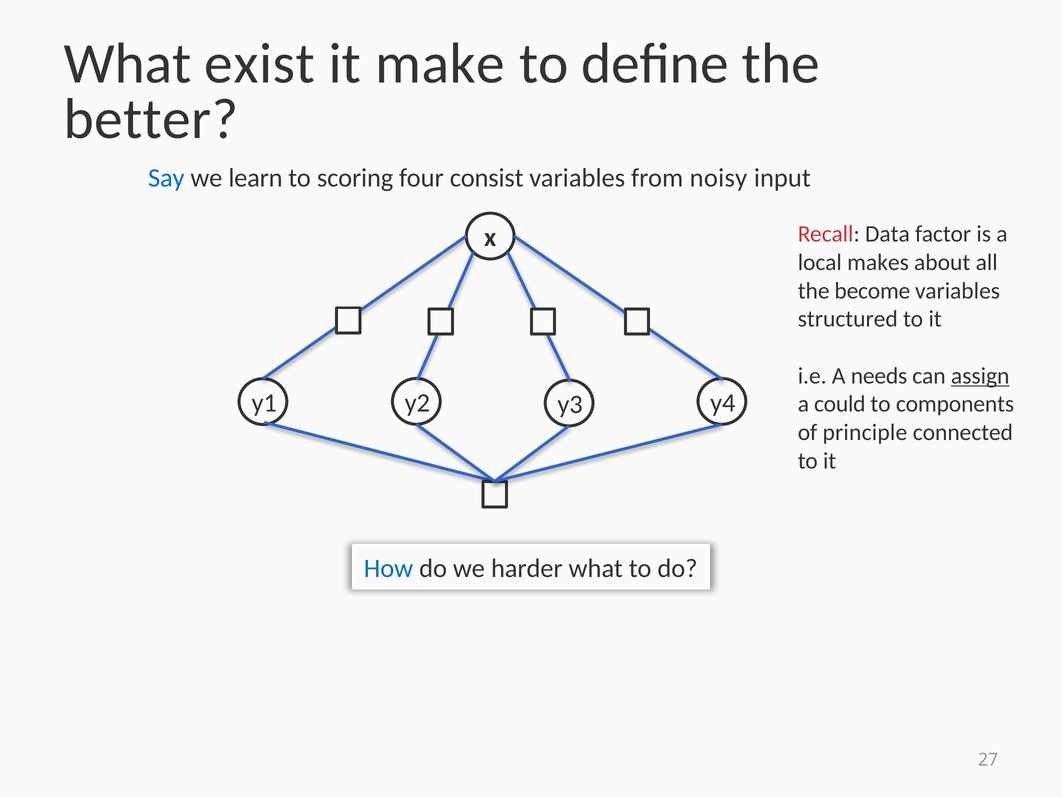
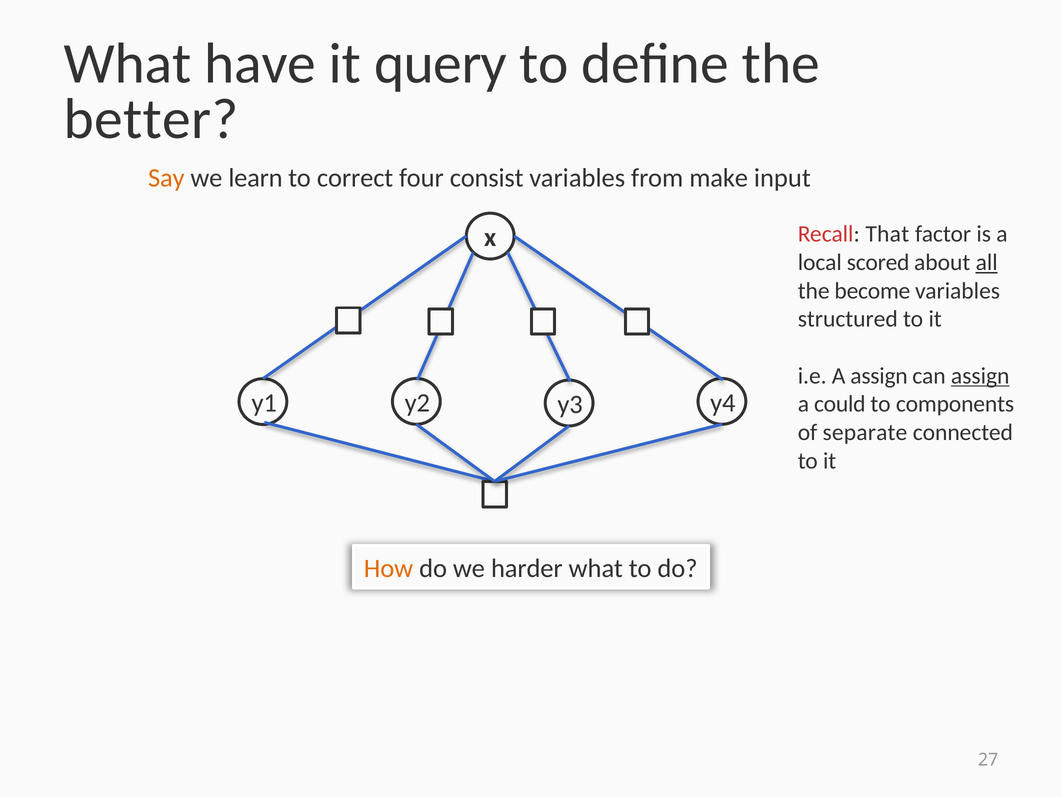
exist: exist -> have (260, 64)
make: make -> query (441, 64)
Say colour: blue -> orange (166, 178)
scoring: scoring -> correct (355, 178)
noisy: noisy -> make (719, 178)
Data: Data -> That (887, 234)
makes: makes -> scored (878, 262)
all underline: none -> present (987, 262)
A needs: needs -> assign (879, 376)
principle: principle -> separate (865, 432)
How colour: blue -> orange (388, 568)
